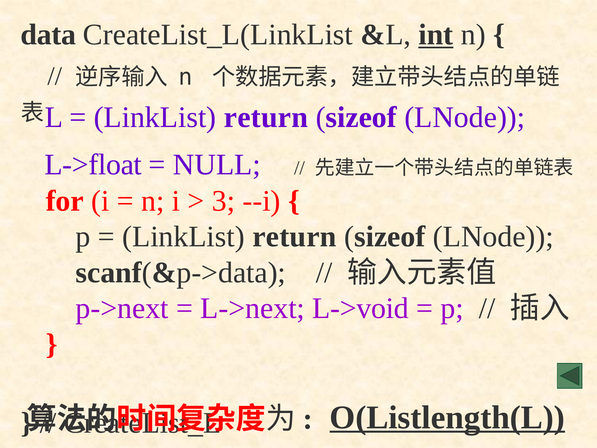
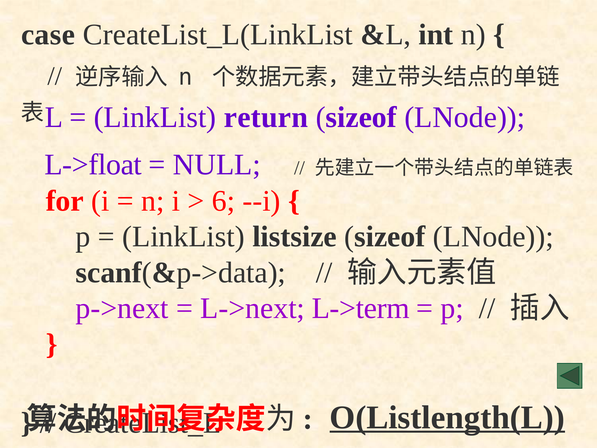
data: data -> case (48, 35)
int underline: present -> none (436, 35)
3: 3 -> 6 (223, 201)
return: return -> listsize (295, 237)
L->void: L->void -> L->term (361, 308)
